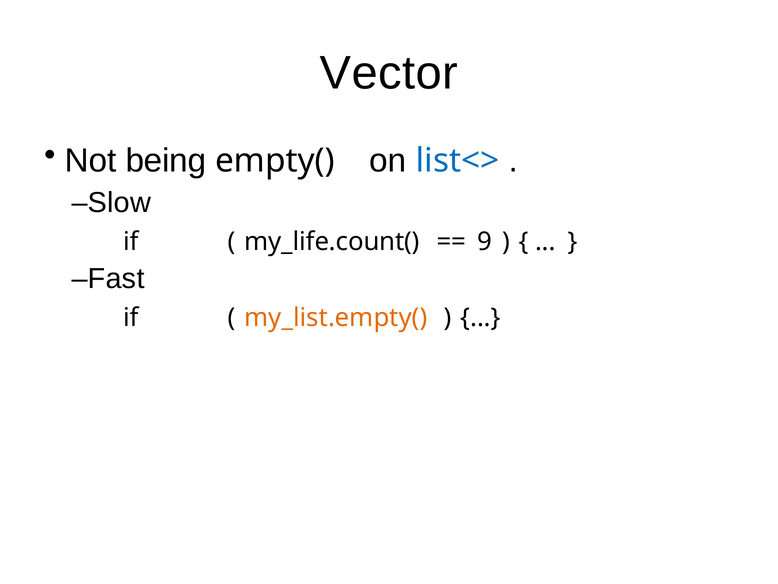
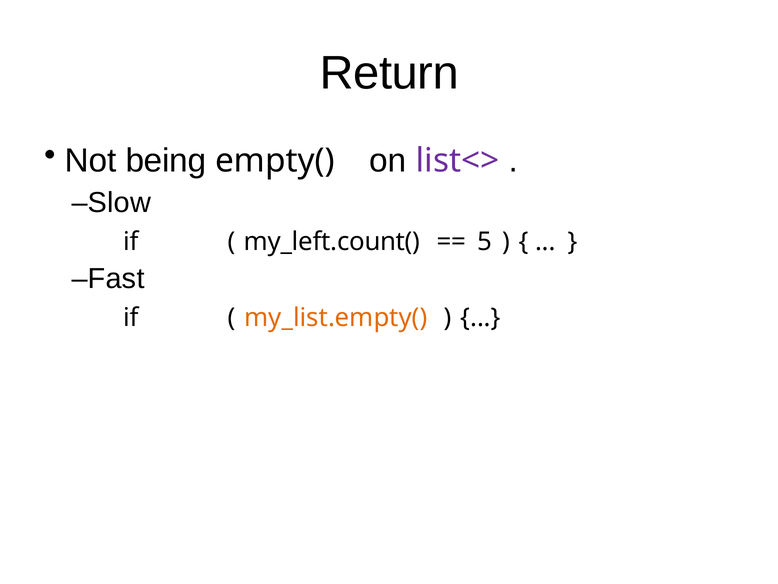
Vector: Vector -> Return (389, 73)
list<> colour: blue -> purple (458, 161)
my_life.count(: my_life.count( -> my_left.count( (332, 241)
9: 9 -> 5 (485, 241)
